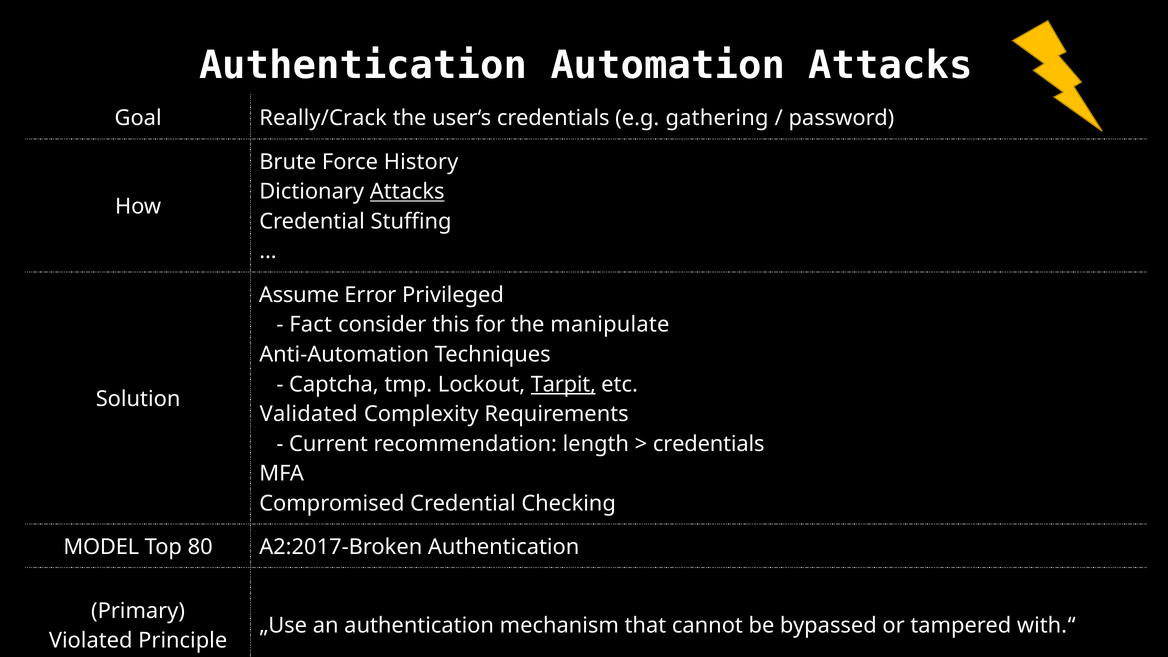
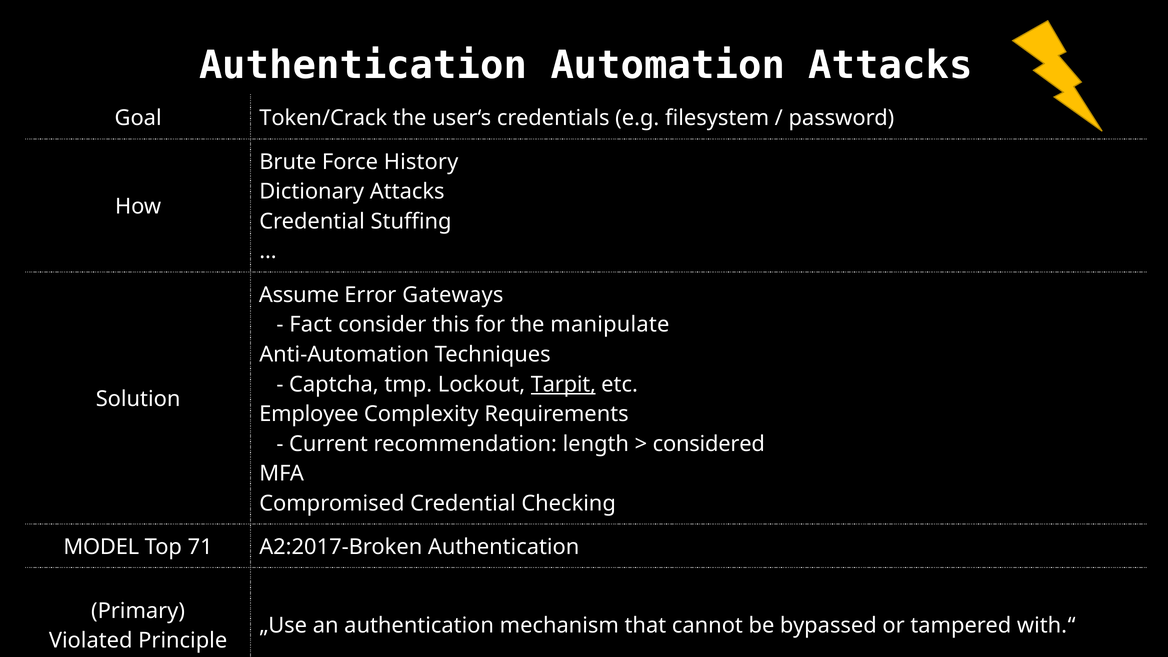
Really/Crack: Really/Crack -> Token/Crack (323, 118)
gathering: gathering -> filesystem (717, 118)
Attacks underline: present -> none (407, 192)
Privileged: Privileged -> Gateways (453, 295)
Validated: Validated -> Employee (309, 414)
credentials: credentials -> considered (709, 444)
80: 80 -> 71 (200, 547)
